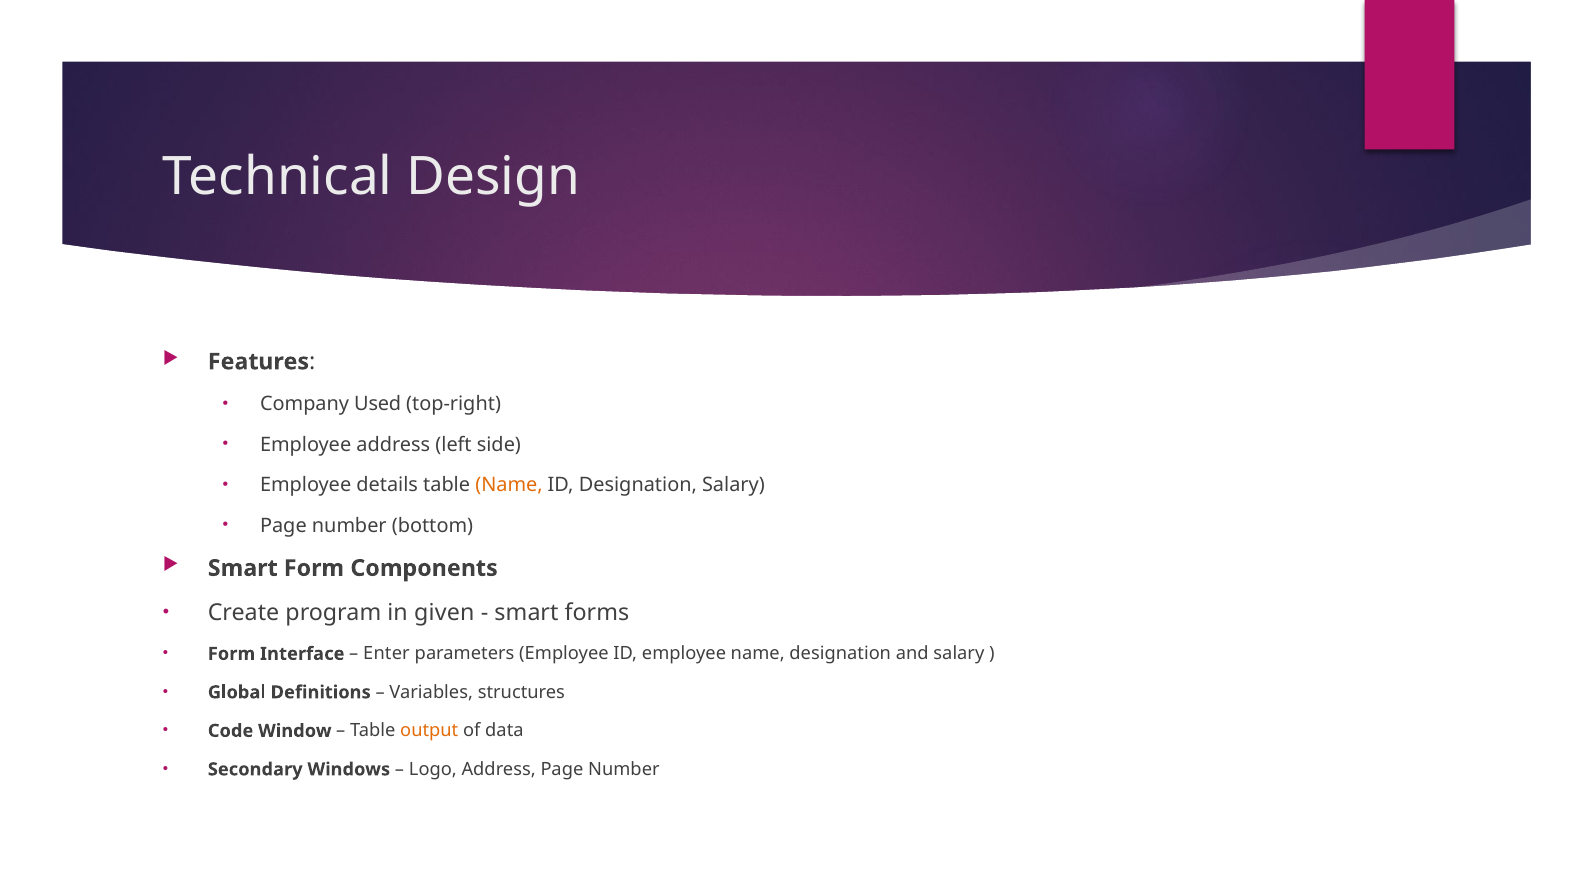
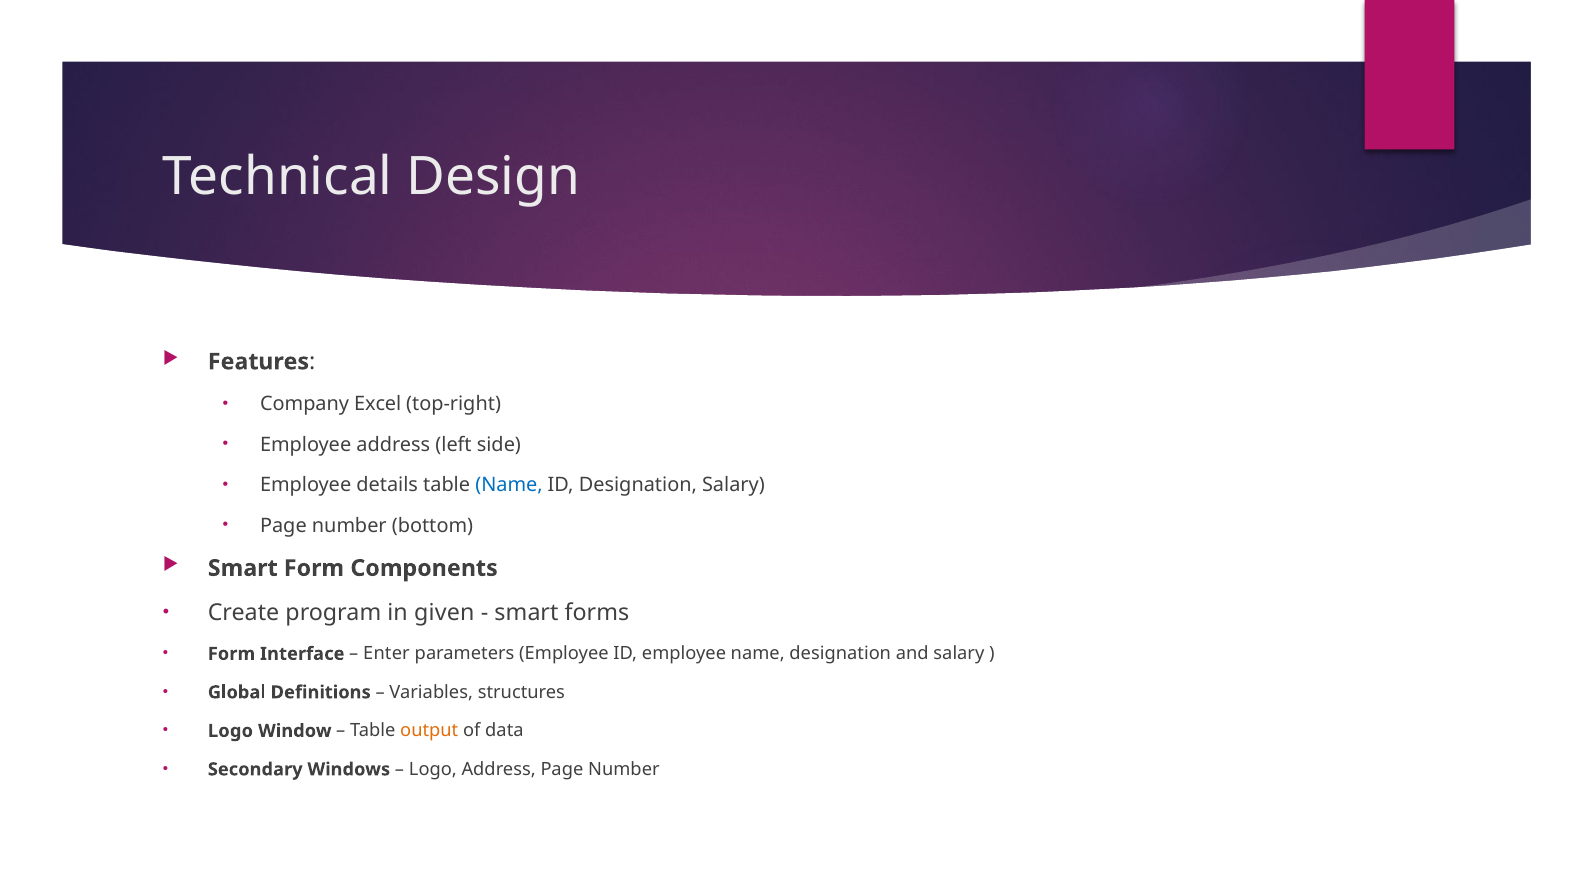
Used: Used -> Excel (378, 404)
Name colour: orange -> blue (509, 485)
Code: Code -> Logo (230, 731)
